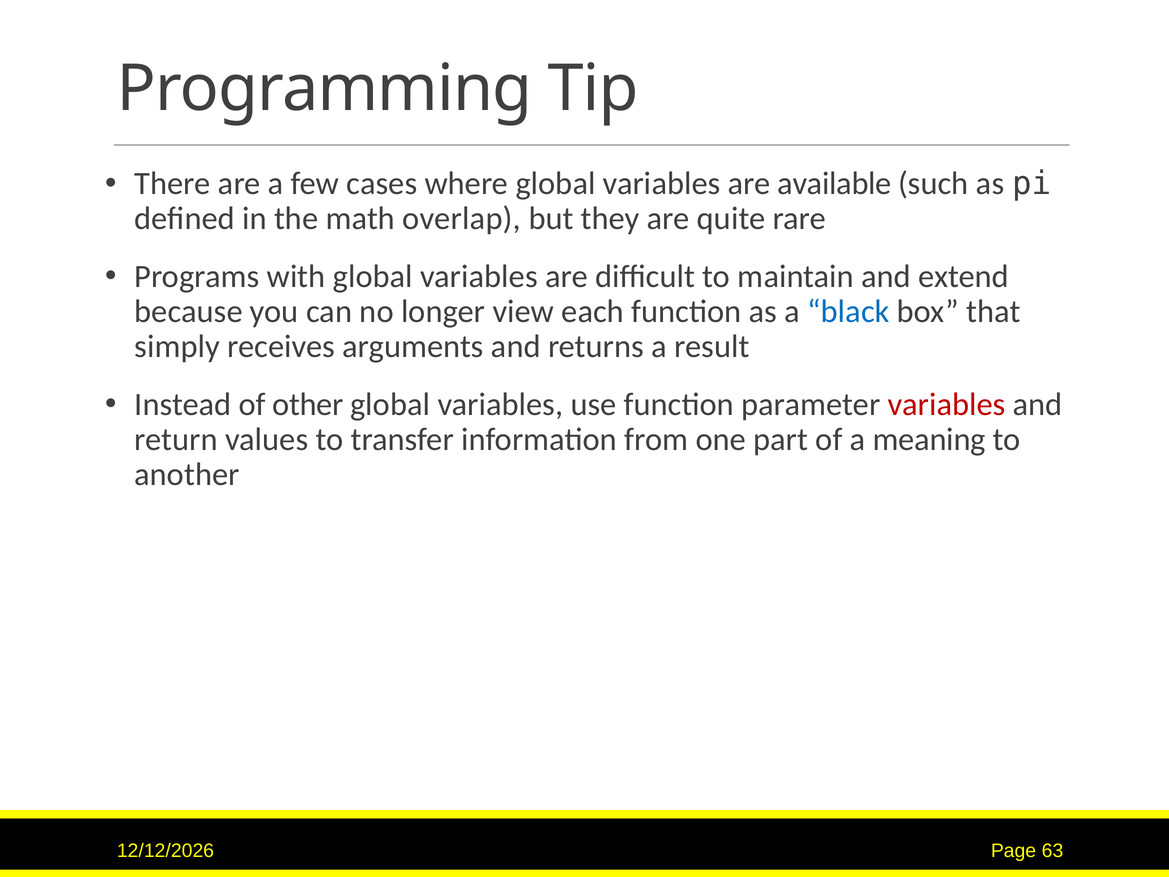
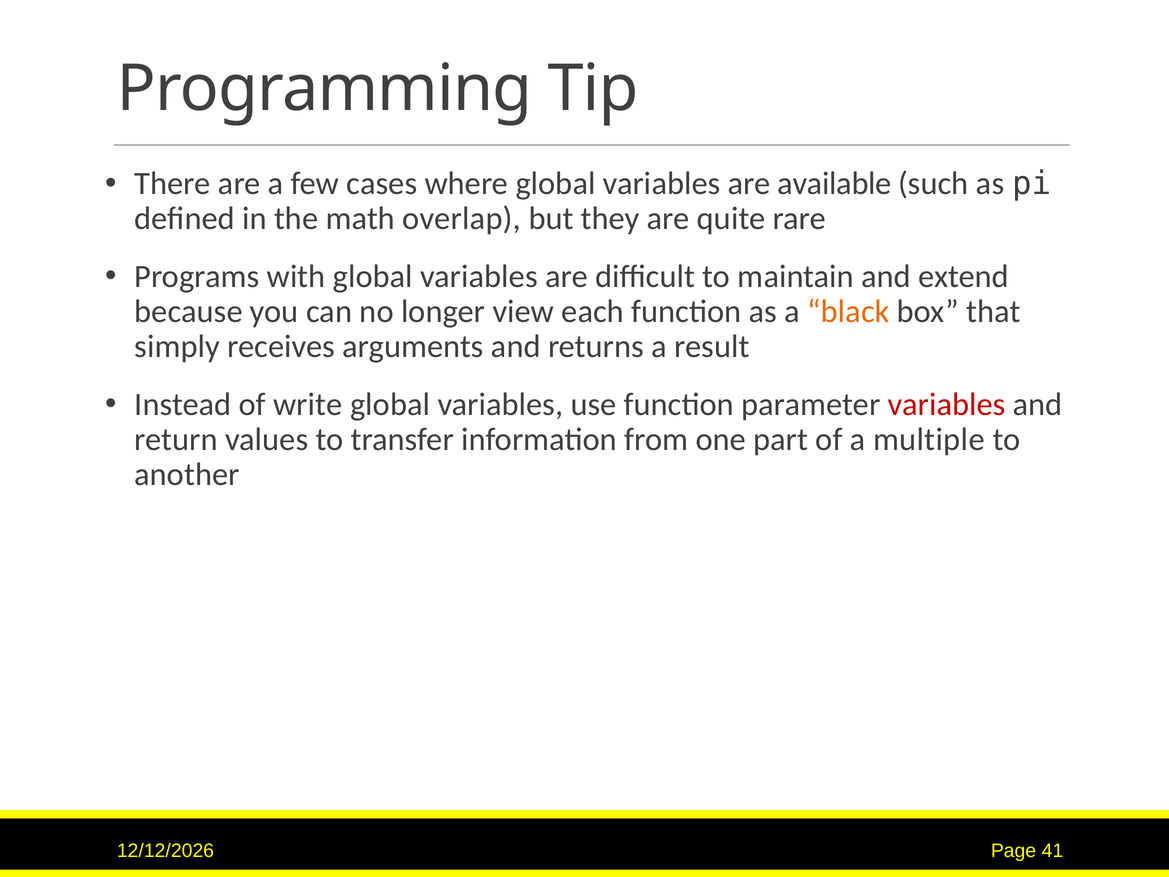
black colour: blue -> orange (848, 312)
other: other -> write (308, 404)
meaning: meaning -> multiple (929, 440)
63: 63 -> 41 (1053, 850)
